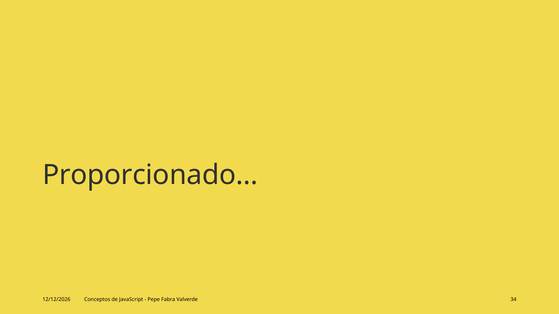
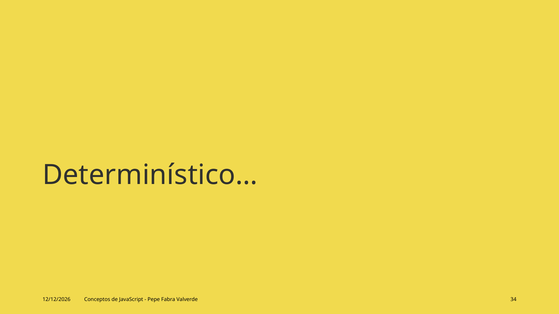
Proporcionado…: Proporcionado… -> Determinístico… (150, 175)
